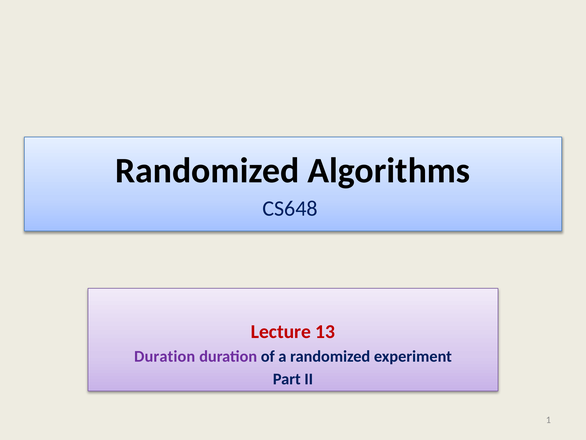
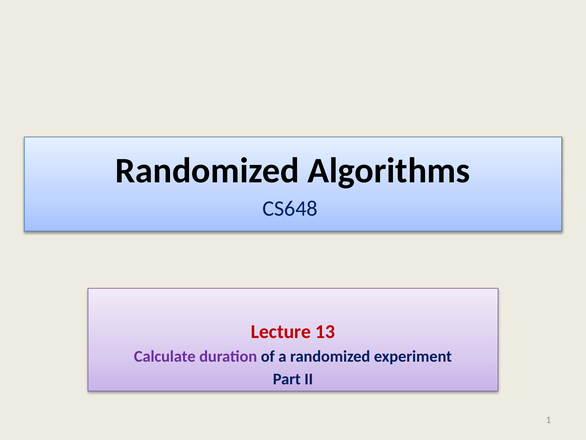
Duration: Duration -> Calculate (165, 356)
